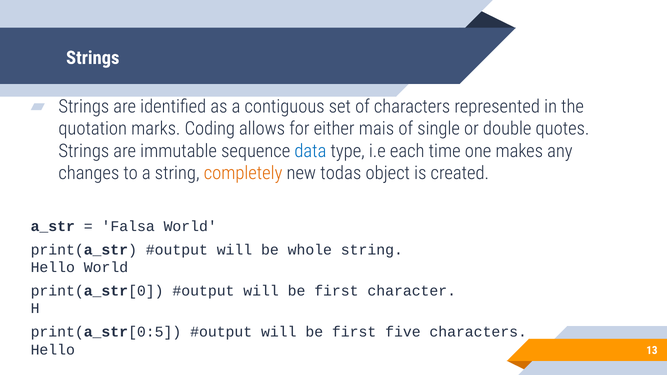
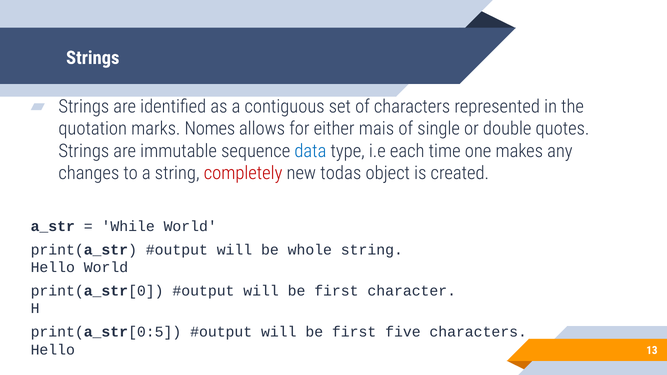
Coding: Coding -> Nomes (210, 129)
completely colour: orange -> red (243, 173)
Falsa: Falsa -> While (128, 226)
